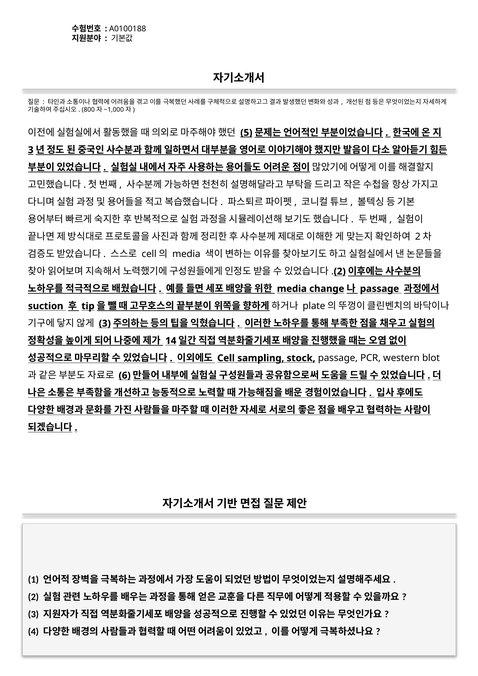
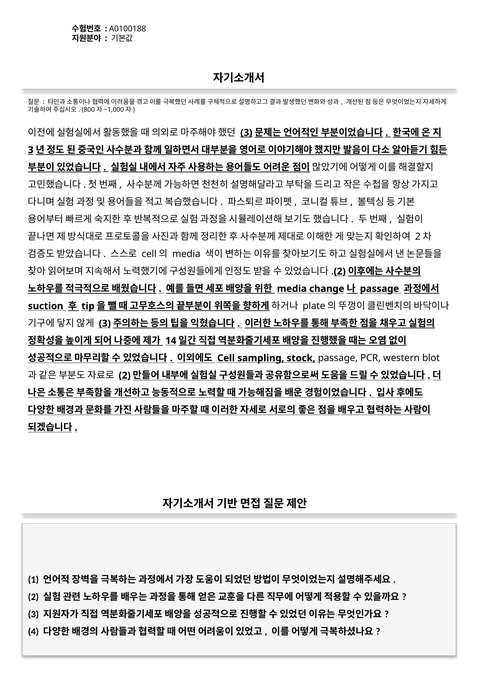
5: 5 -> 3 (246, 133)
6: 6 -> 2 (125, 375)
